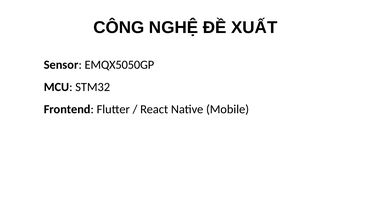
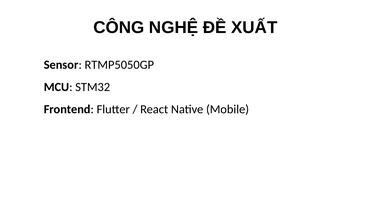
EMQX5050GP: EMQX5050GP -> RTMP5050GP (119, 65)
